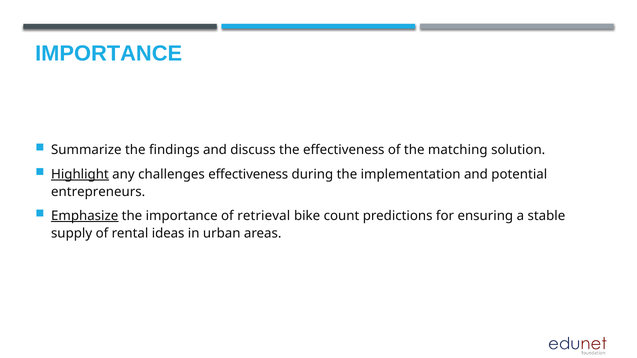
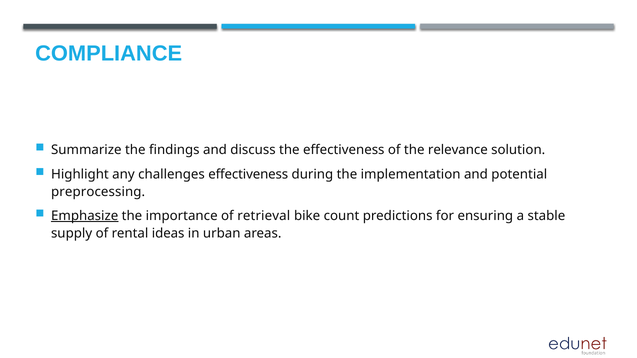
IMPORTANCE: IMPORTANCE -> COMPLIANCE (109, 54)
matching: matching -> relevance (458, 150)
Highlight underline: present -> none (80, 174)
entrepreneurs: entrepreneurs -> preprocessing (98, 192)
